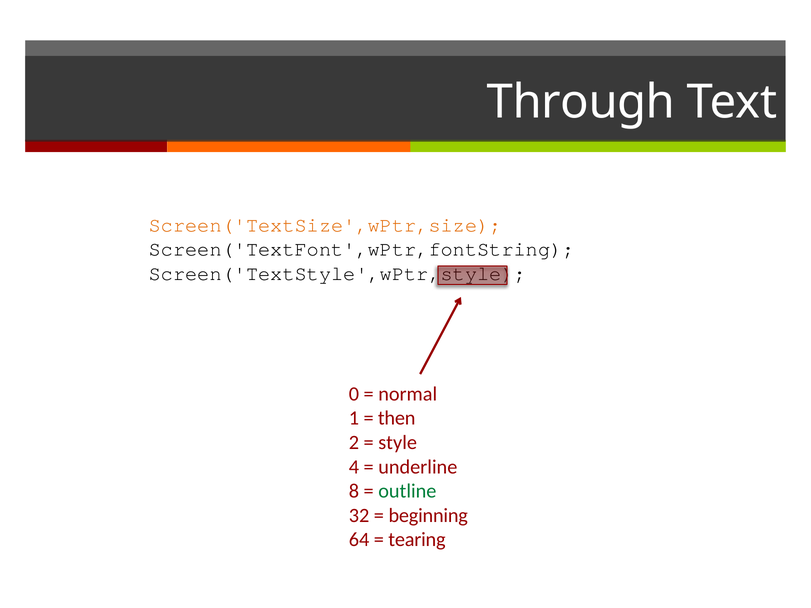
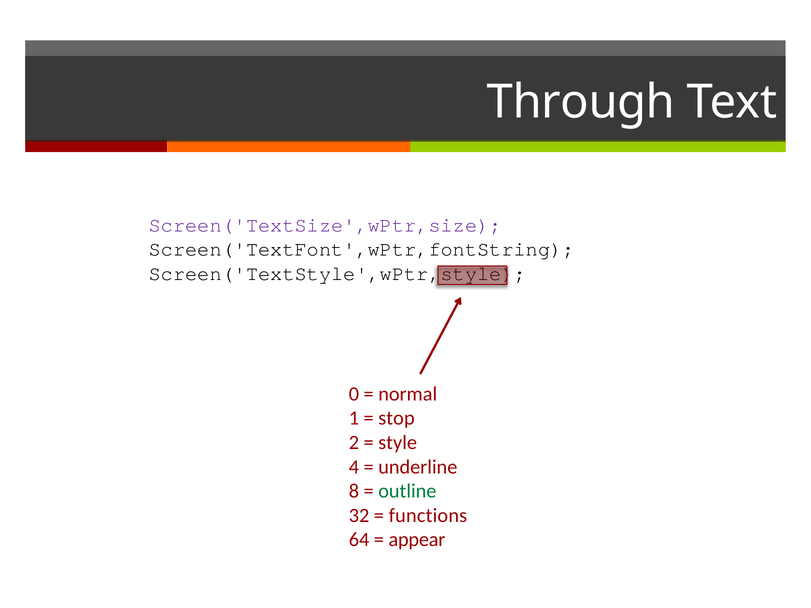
Screen('TextSize',wPtr,size colour: orange -> purple (325, 225)
then: then -> stop (396, 418)
beginning: beginning -> functions (428, 516)
tearing: tearing -> appear (417, 540)
